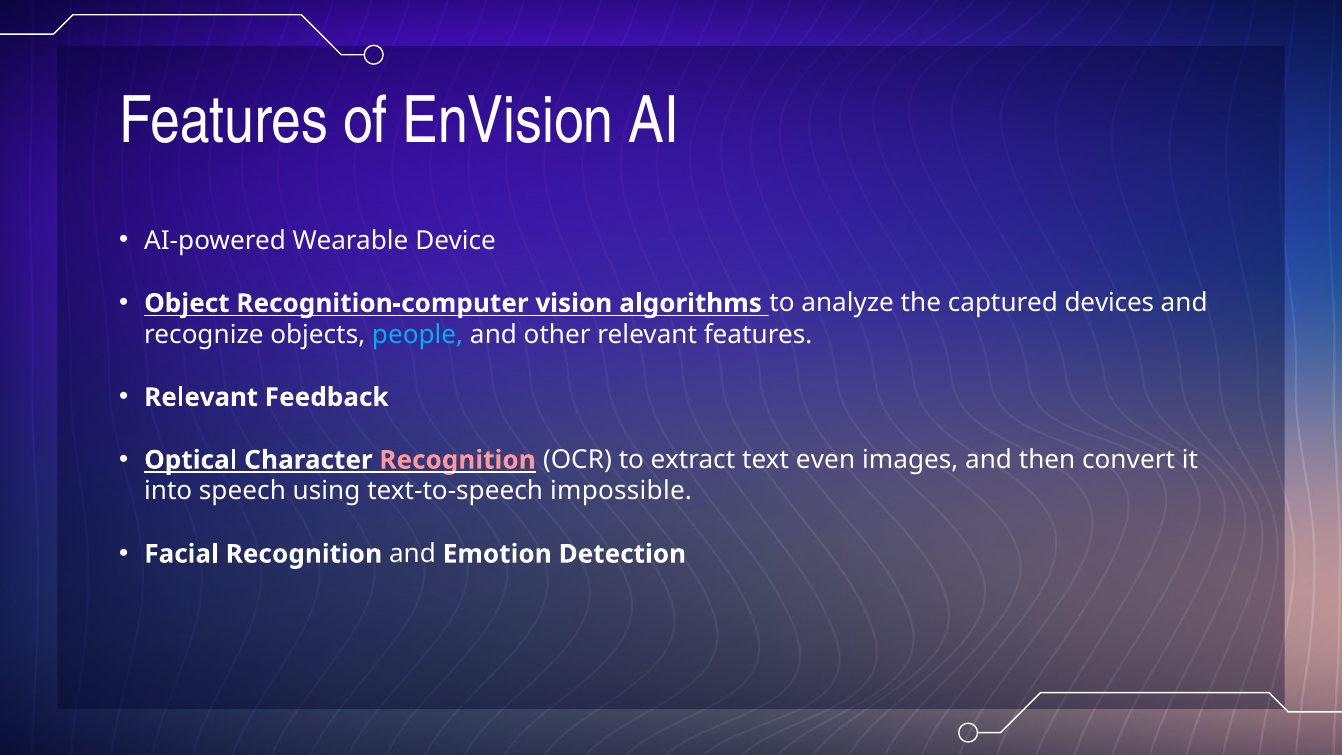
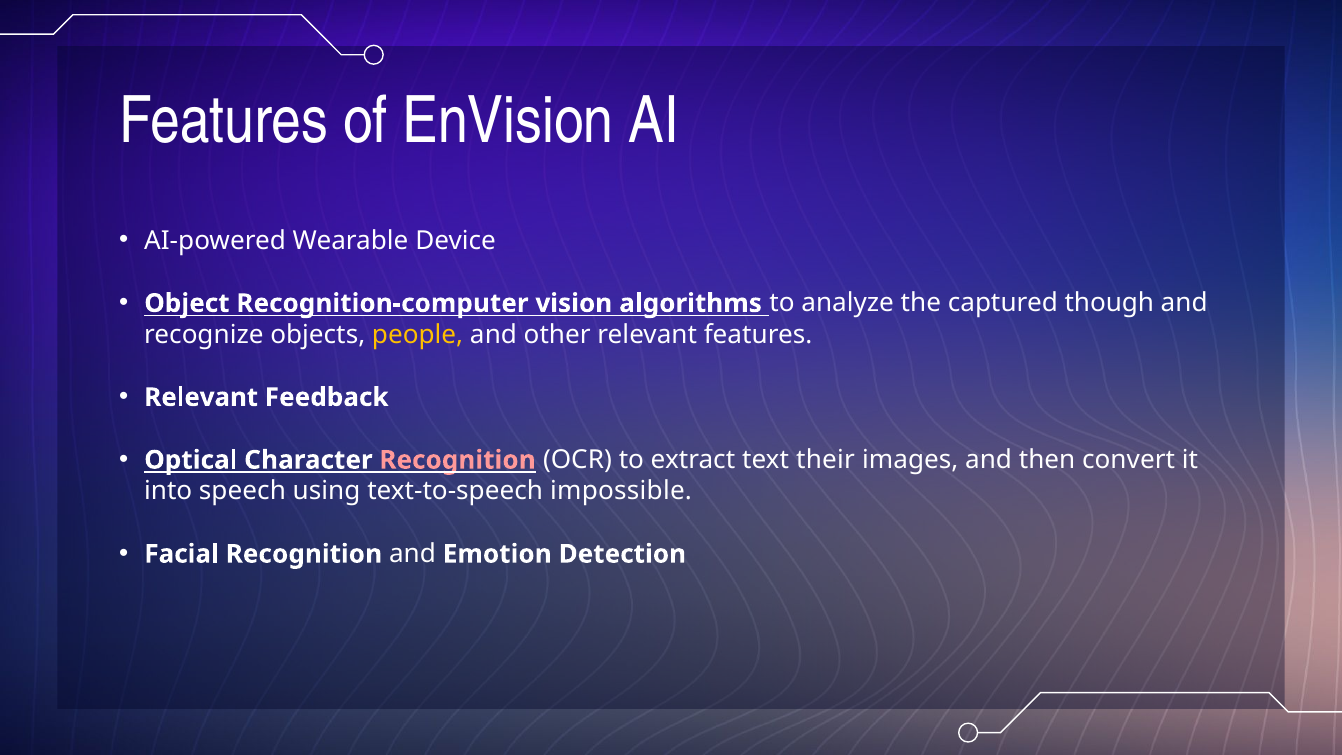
devices: devices -> though (1109, 303)
people colour: light blue -> yellow (418, 335)
even: even -> their (825, 460)
